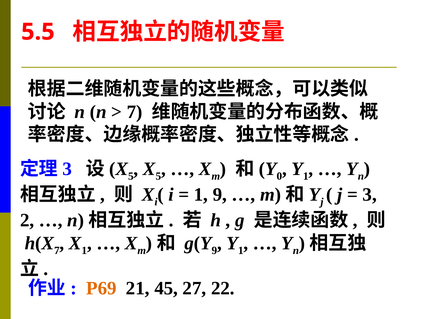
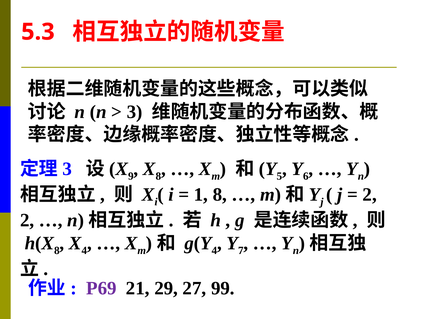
5.5: 5.5 -> 5.3 (38, 32)
7: 7 -> 3 (135, 112)
5: 5 -> 9 (131, 176)
5: 5 -> 8 (158, 176)
0: 0 -> 5 (279, 176)
1: 1 -> 6 (306, 176)
1 9: 9 -> 8 (220, 194)
3: 3 -> 2 (370, 194)
7: 7 -> 8 (57, 250)
1: 1 -> 4 (84, 250)
9: 9 -> 4 (214, 250)
1: 1 -> 7 (241, 250)
P69 colour: orange -> purple (101, 288)
45: 45 -> 29 (166, 288)
22: 22 -> 99 (223, 288)
